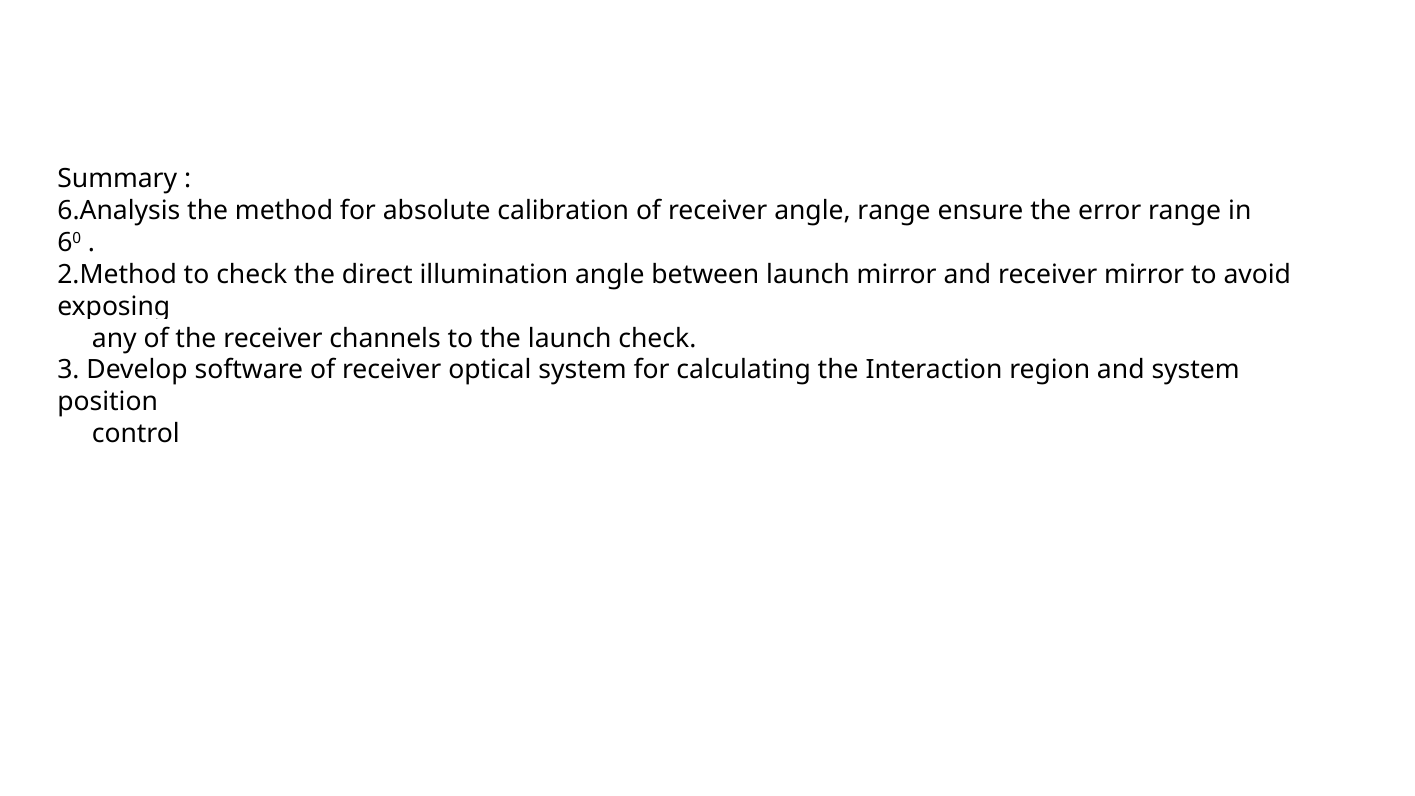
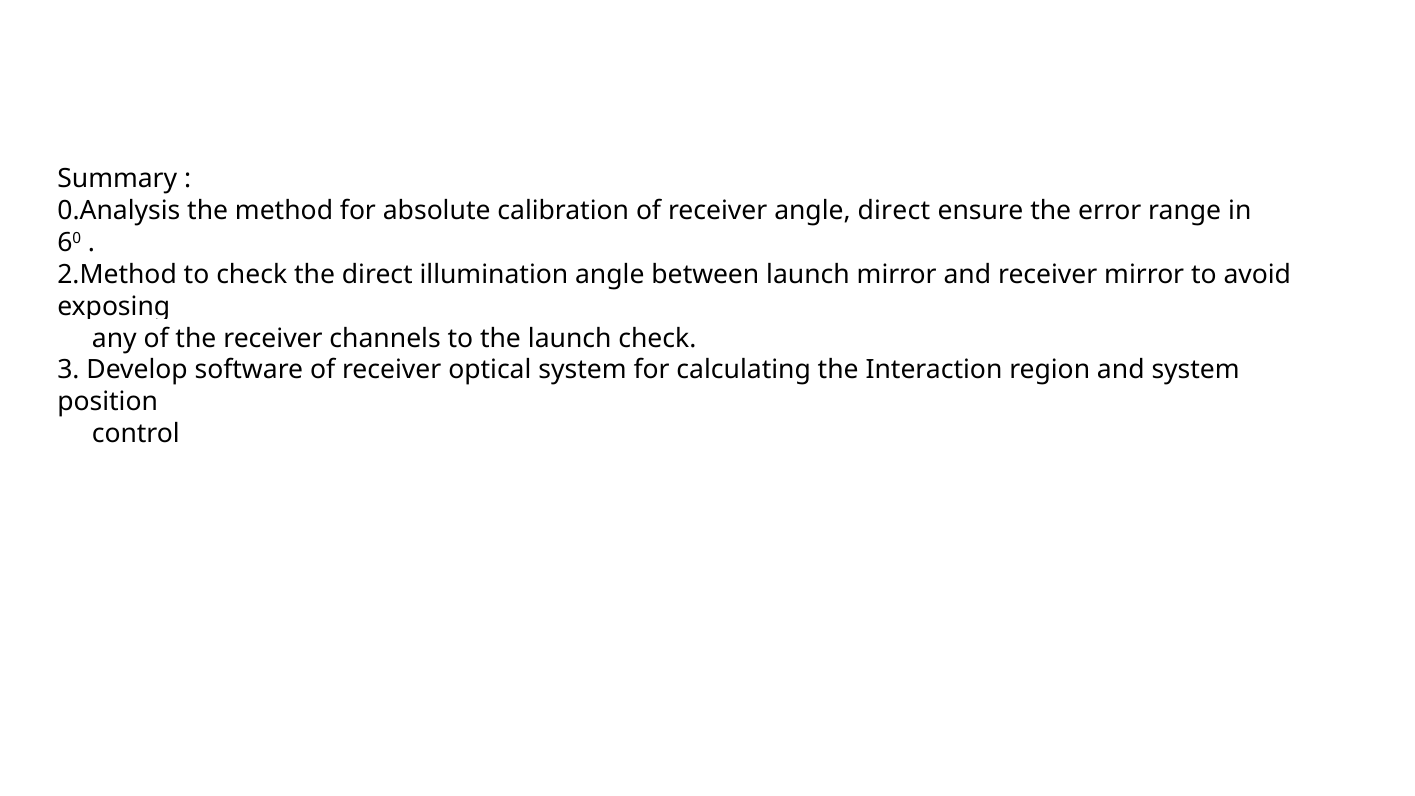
6.Analysis: 6.Analysis -> 0.Analysis (119, 211)
angle range: range -> direct (894, 211)
